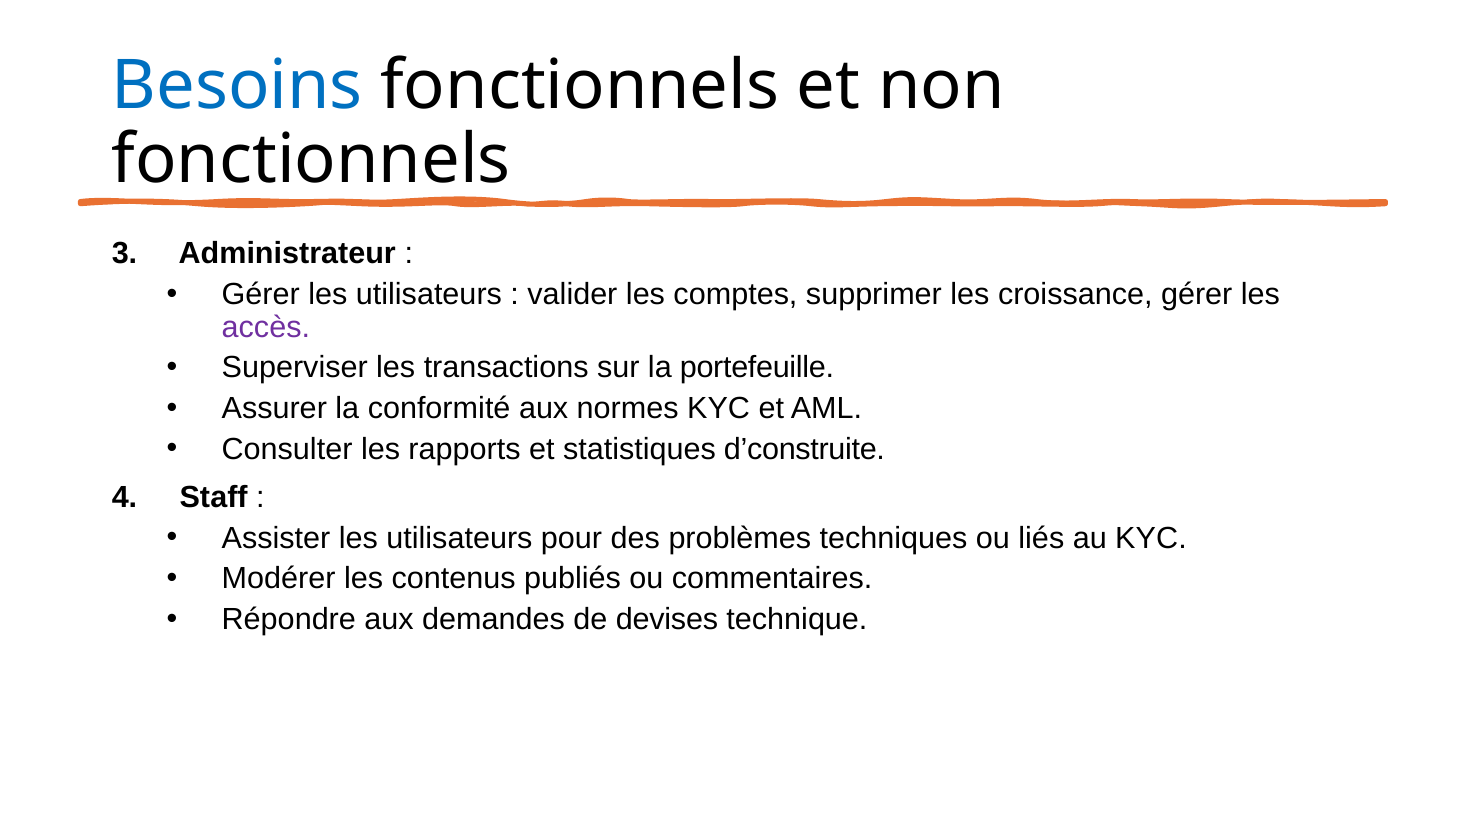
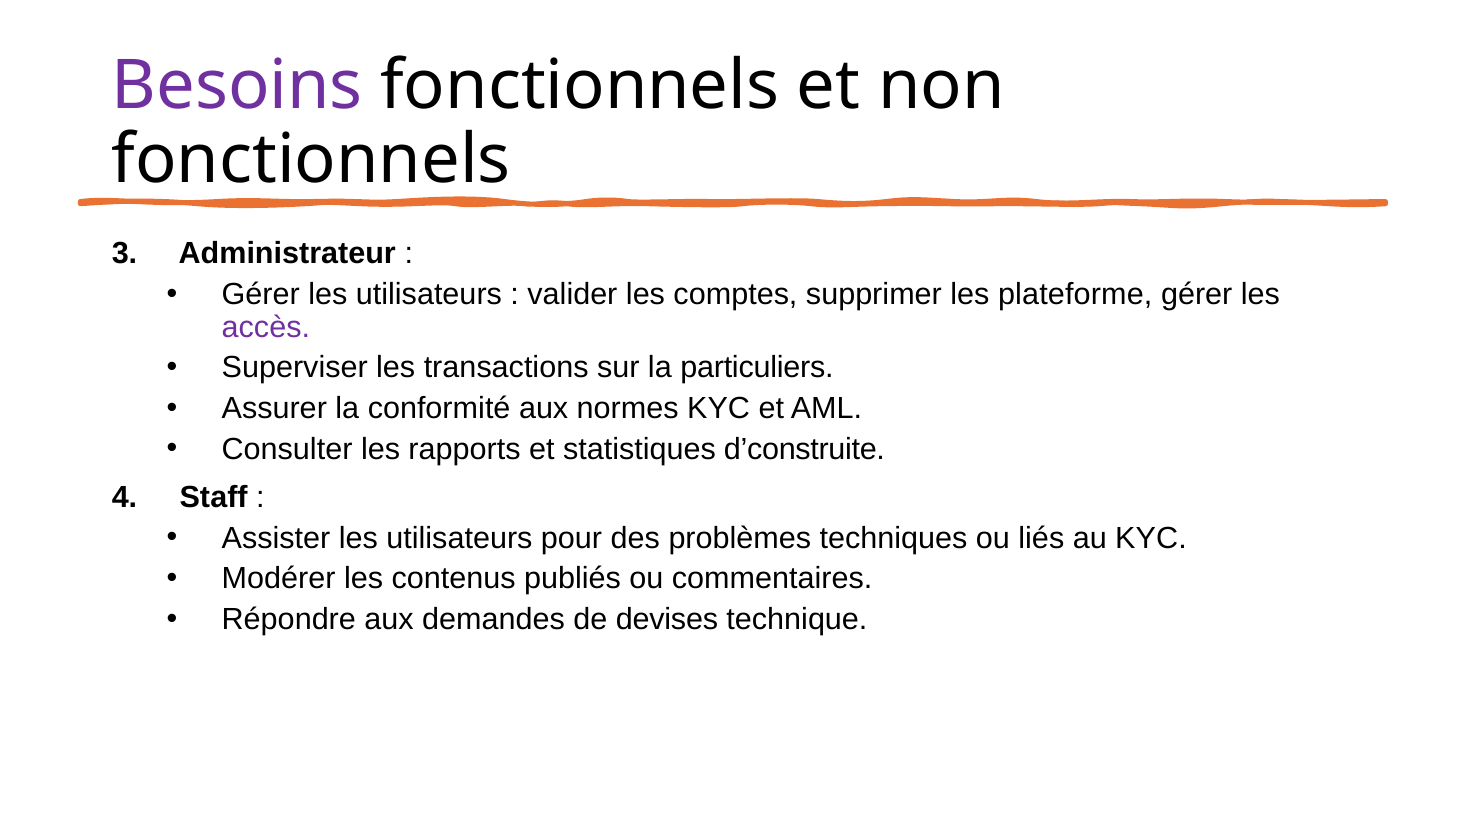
Besoins colour: blue -> purple (237, 86)
croissance: croissance -> plateforme (1075, 294)
portefeuille: portefeuille -> particuliers (757, 368)
